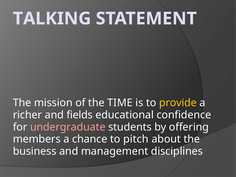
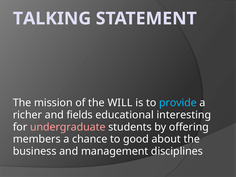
TIME: TIME -> WILL (120, 103)
provide colour: yellow -> light blue (178, 103)
confidence: confidence -> interesting (184, 115)
pitch: pitch -> good (136, 139)
